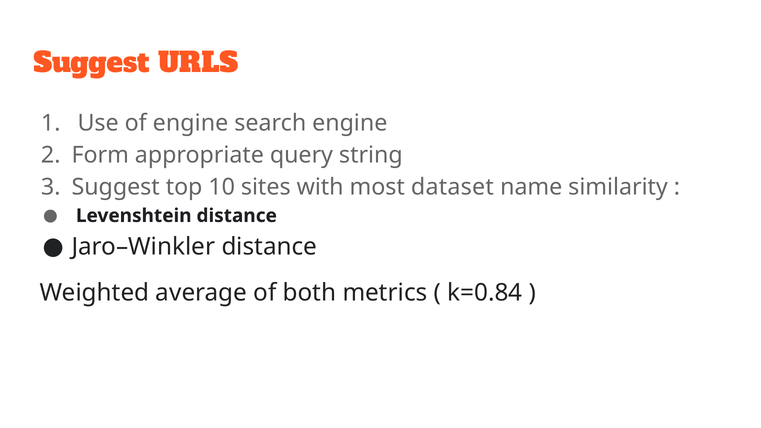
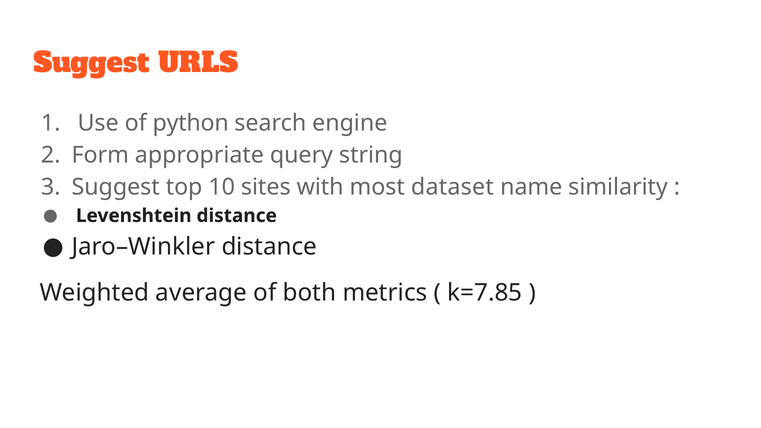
of engine: engine -> python (191, 123)
k=0.84: k=0.84 -> k=7.85 (485, 293)
